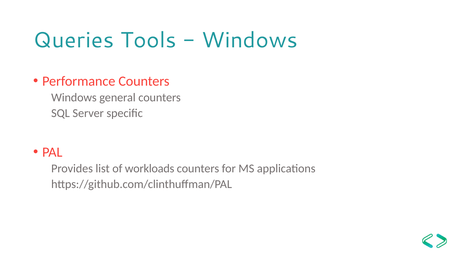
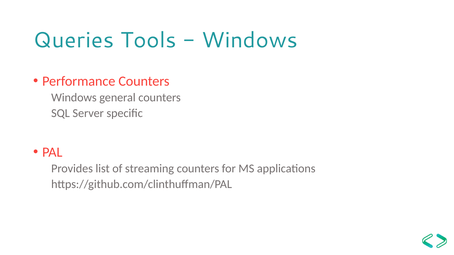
workloads: workloads -> streaming (150, 169)
